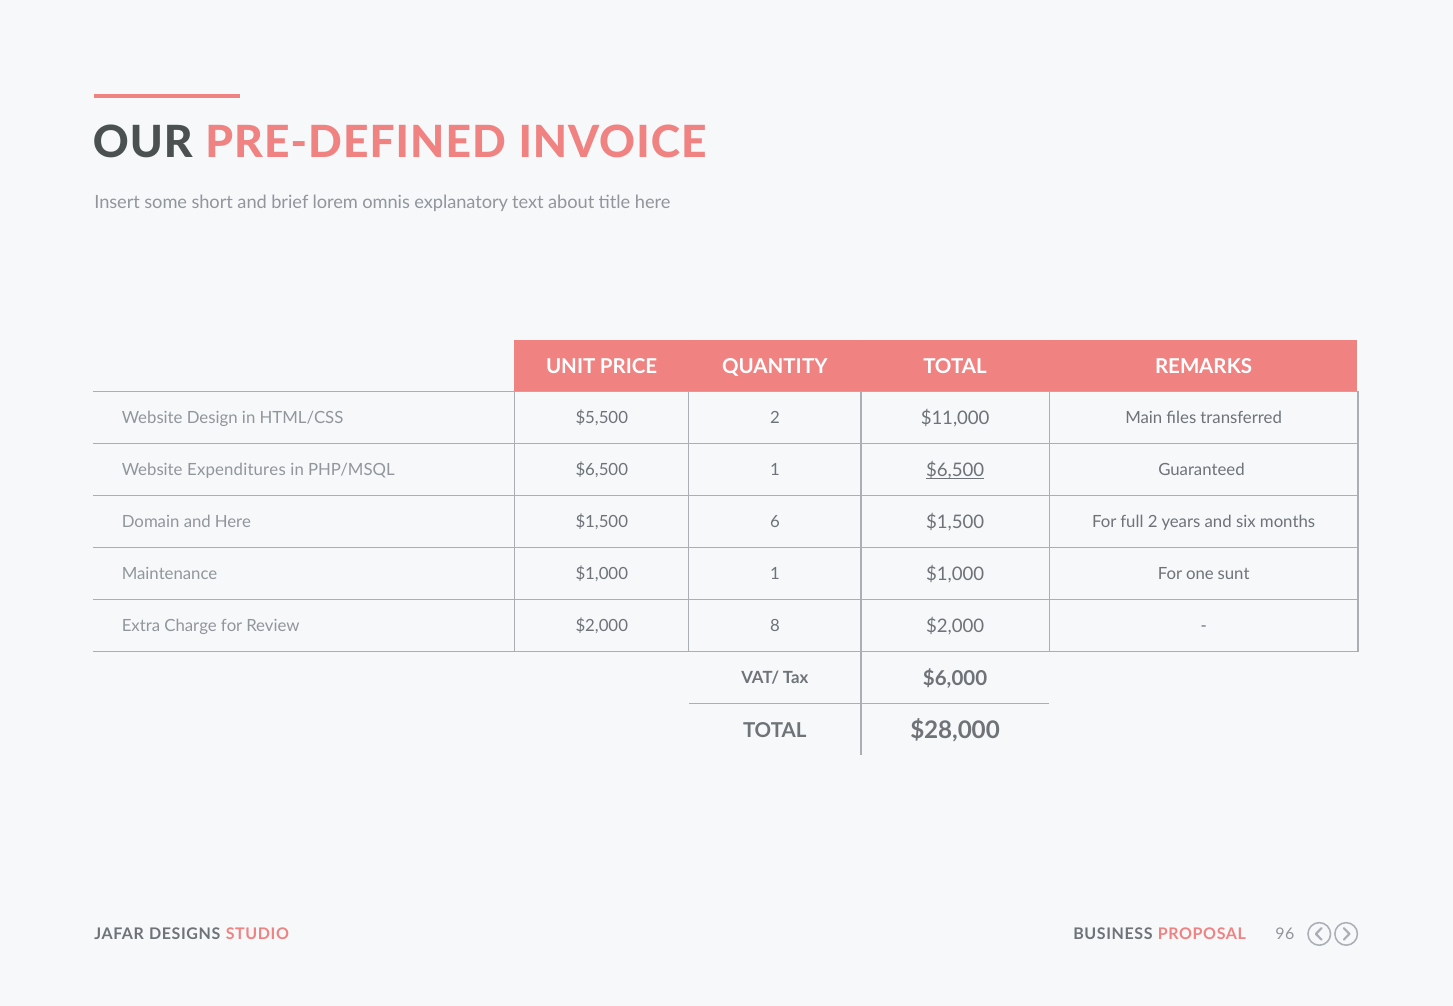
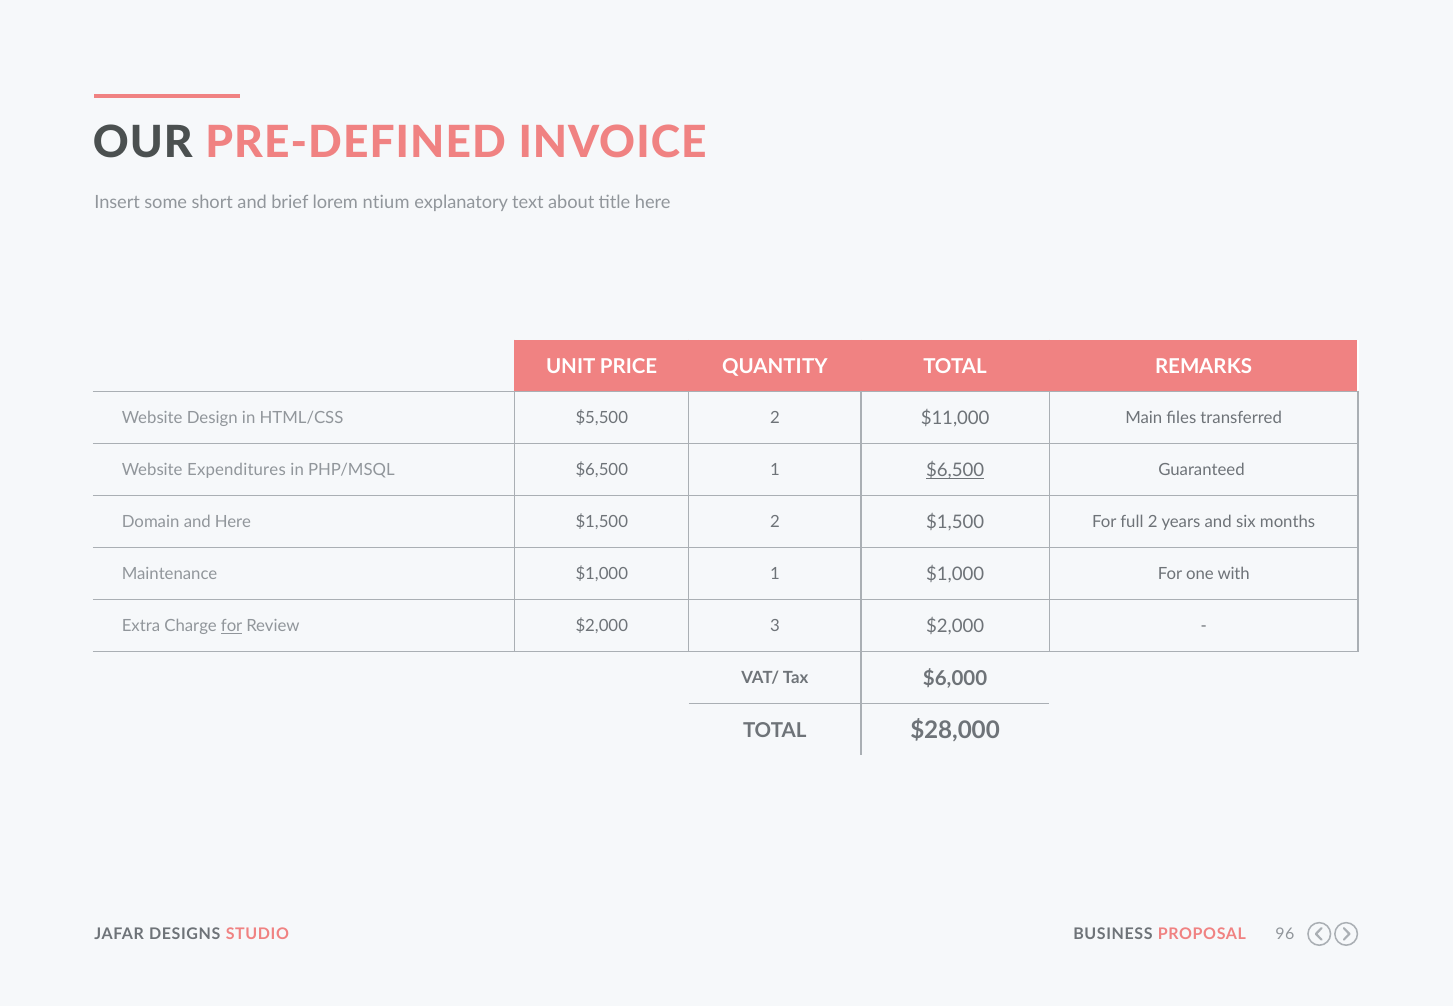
omnis: omnis -> ntium (386, 202)
$1,500 6: 6 -> 2 (775, 522)
sunt: sunt -> with (1234, 574)
for underline: none -> present (232, 626)
8: 8 -> 3 (775, 626)
